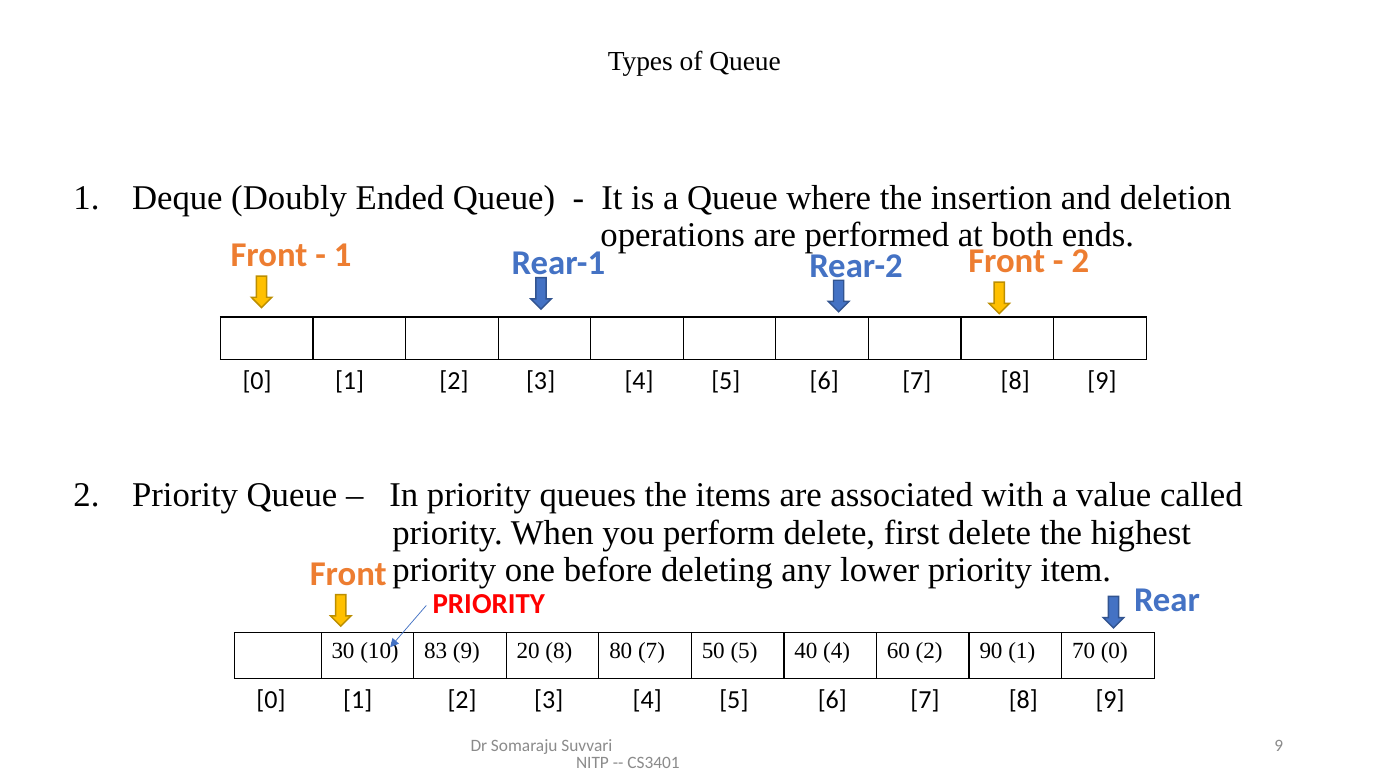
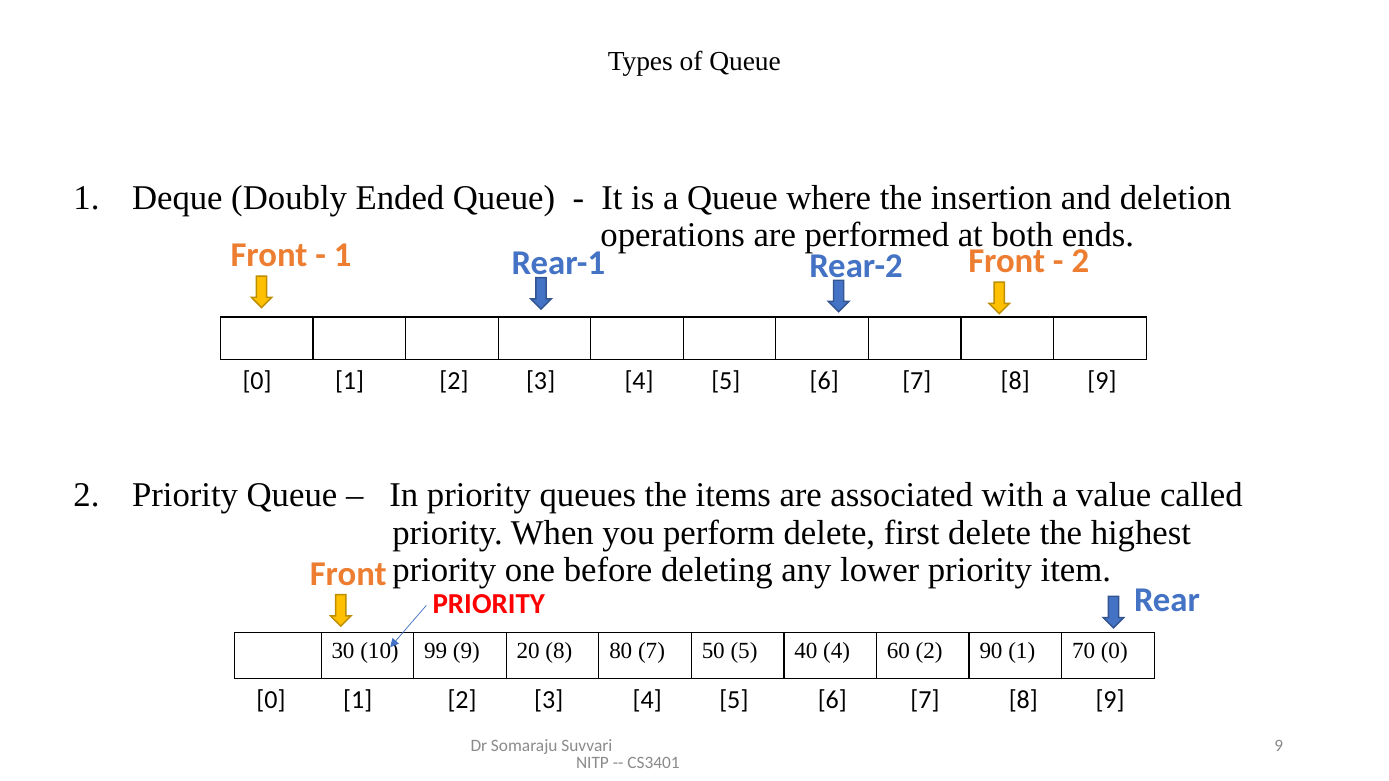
83: 83 -> 99 (436, 651)
